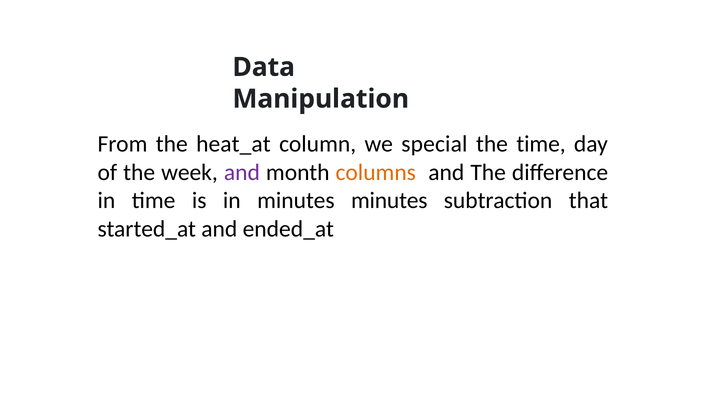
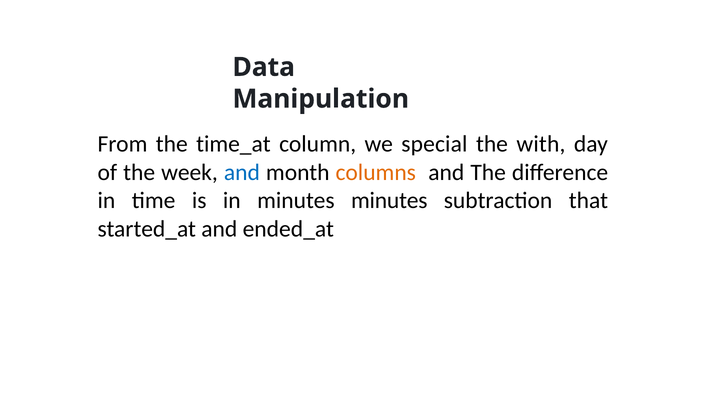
heat_at: heat_at -> time_at (233, 144)
the time: time -> with (541, 144)
and colour: purple -> blue (242, 172)
